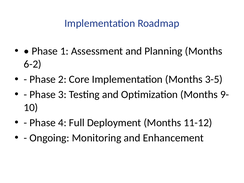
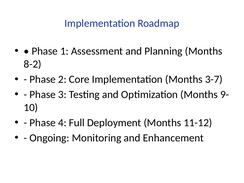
6-2: 6-2 -> 8-2 (33, 64)
3-5: 3-5 -> 3-7 (214, 79)
